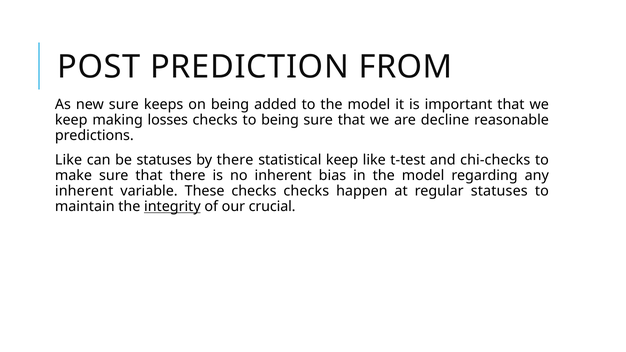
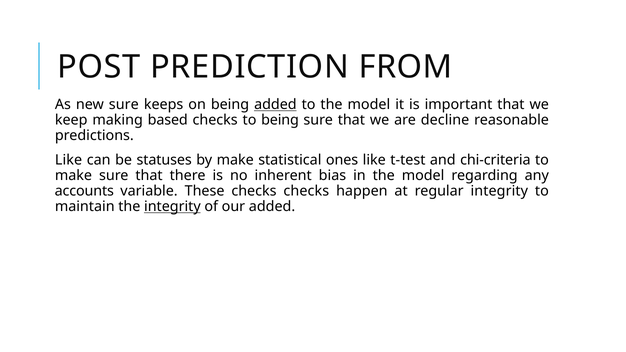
added underline: none -> present (275, 105)
losses: losses -> based (168, 120)
by there: there -> make (235, 160)
statistical keep: keep -> ones (342, 160)
chi-checks: chi-checks -> chi-criteria (495, 160)
inherent: inherent -> accounts (84, 191)
regular statuses: statuses -> integrity (499, 191)
our crucial: crucial -> added (272, 207)
